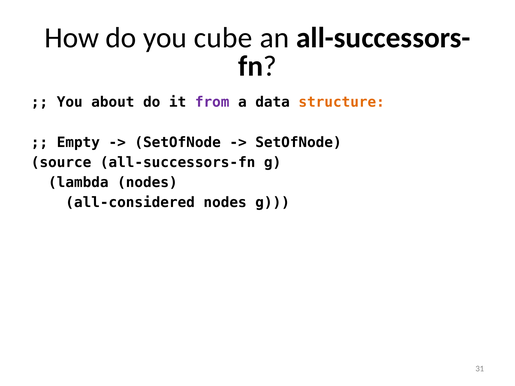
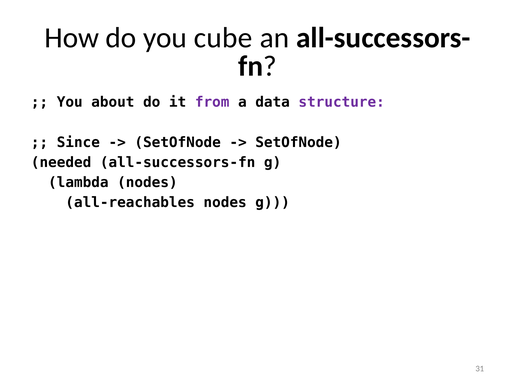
structure colour: orange -> purple (342, 102)
Empty: Empty -> Since (78, 142)
source: source -> needed (61, 162)
all-considered: all-considered -> all-reachables (130, 203)
